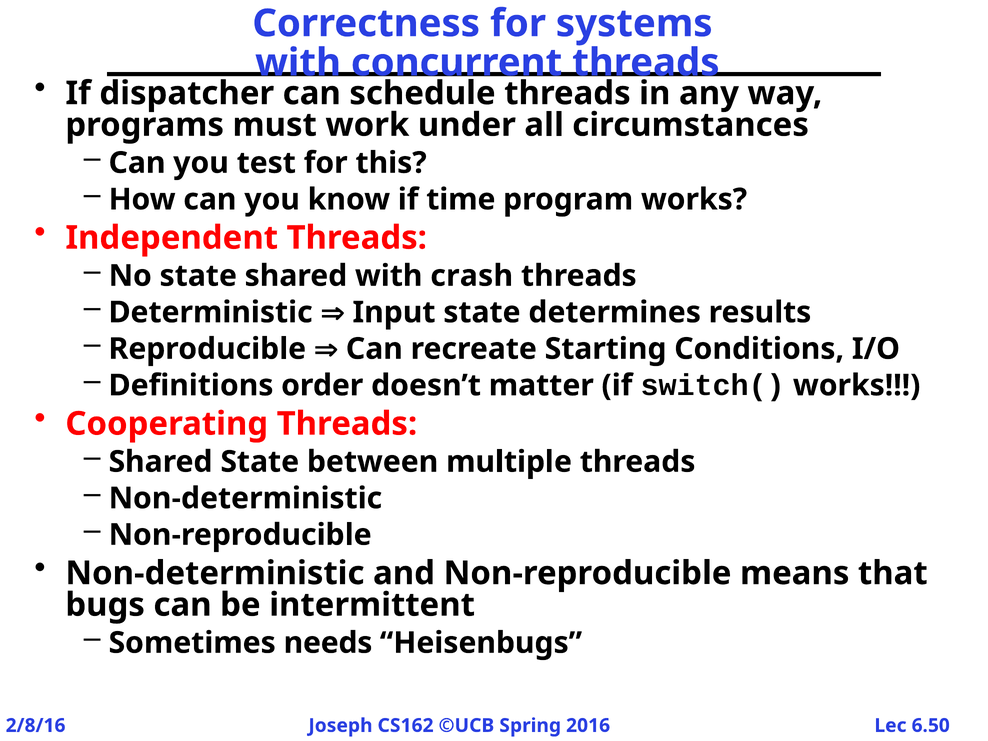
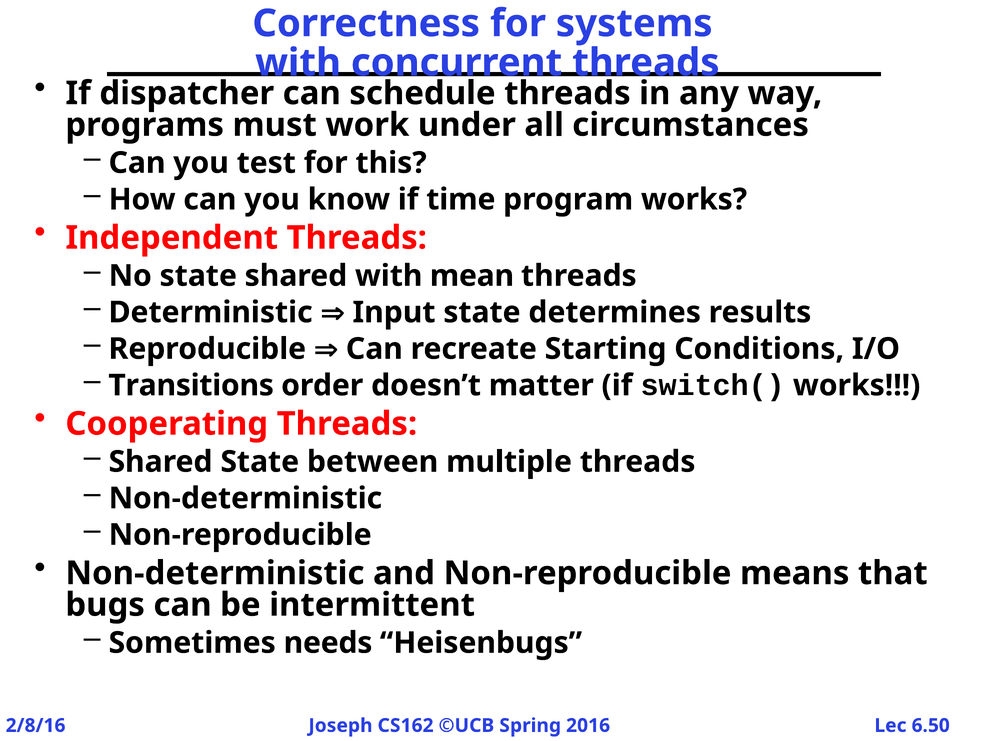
crash: crash -> mean (472, 276)
Definitions: Definitions -> Transitions (191, 385)
